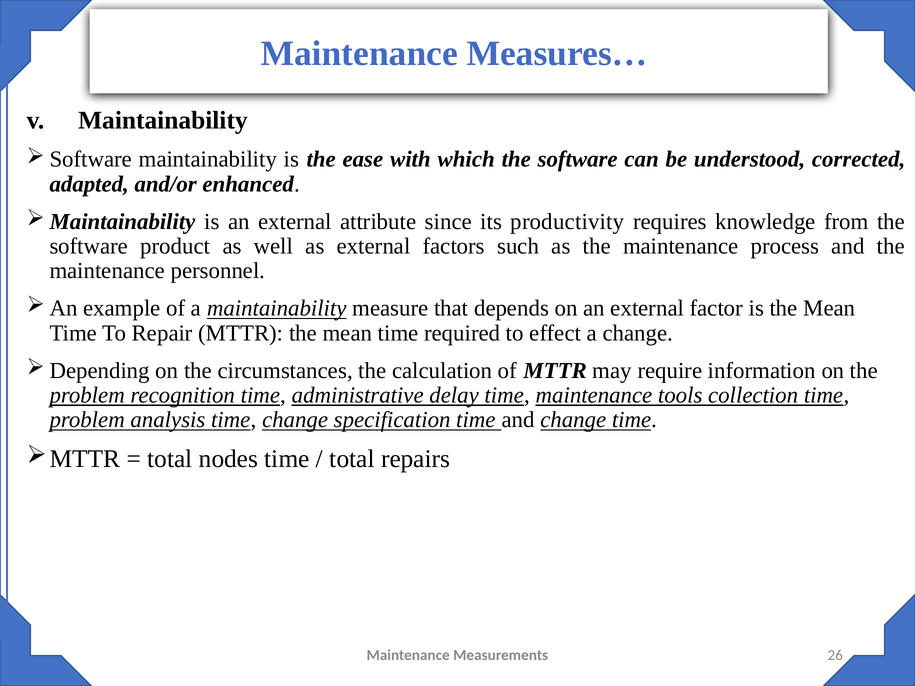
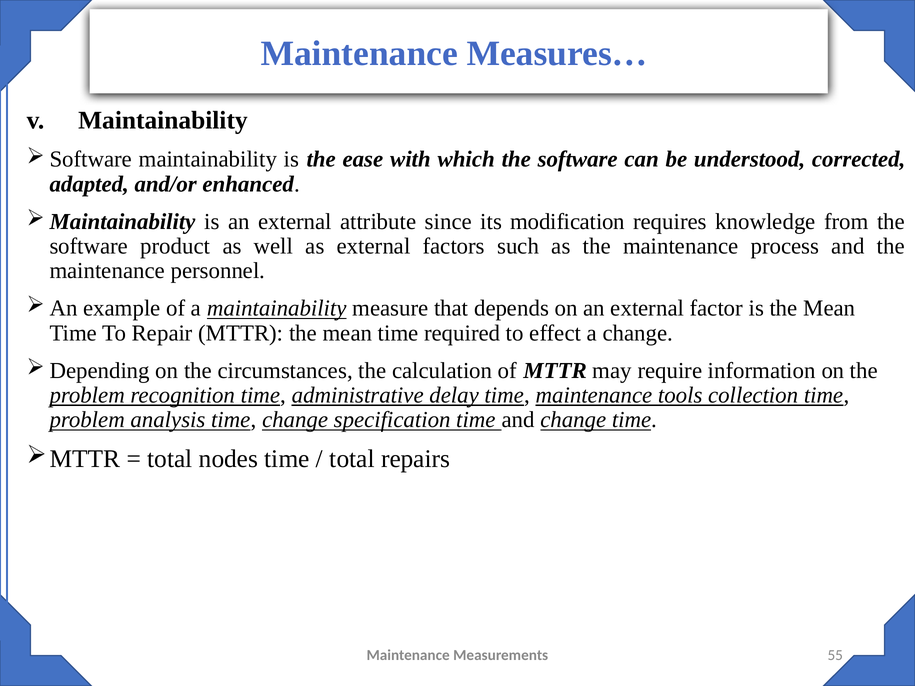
productivity: productivity -> modification (568, 222)
26: 26 -> 55 (835, 655)
